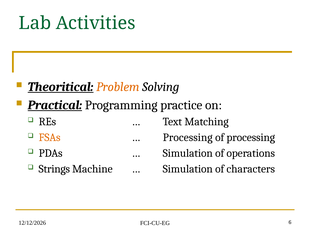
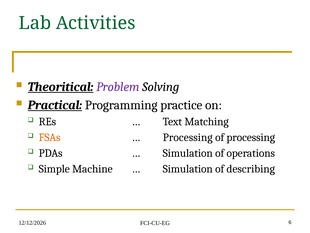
Problem colour: orange -> purple (118, 87)
Strings: Strings -> Simple (54, 168)
characters: characters -> describing (251, 168)
